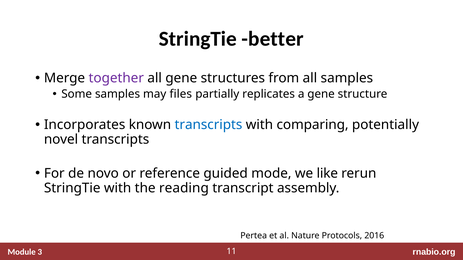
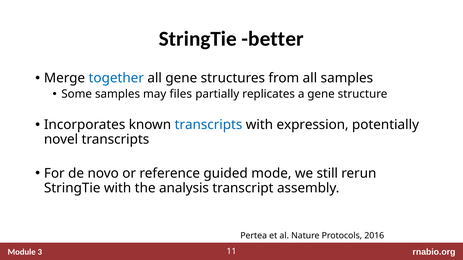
together colour: purple -> blue (116, 78)
comparing: comparing -> expression (313, 125)
like: like -> still (327, 174)
reading: reading -> analysis (184, 188)
